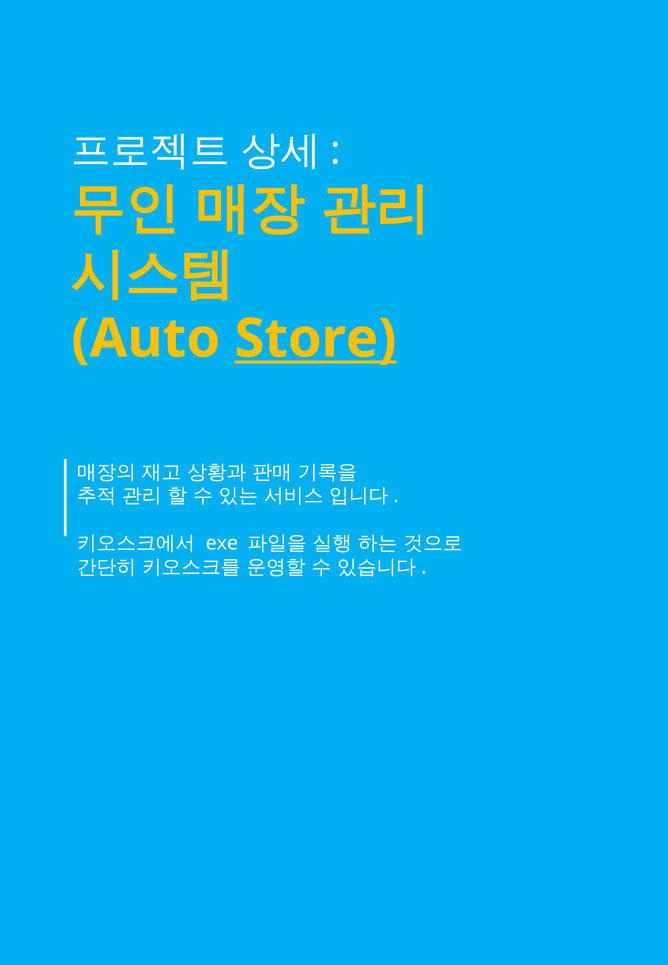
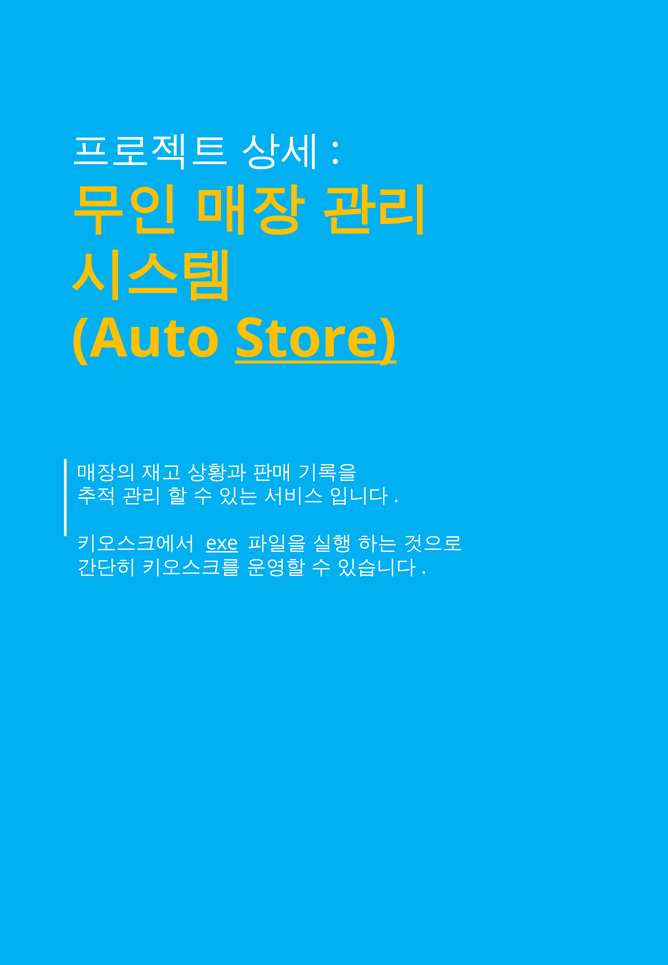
exe underline: none -> present (222, 543)
